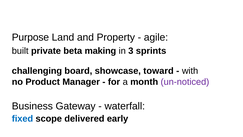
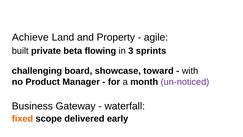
Purpose: Purpose -> Achieve (30, 37)
making: making -> flowing (100, 51)
fixed colour: blue -> orange (22, 118)
